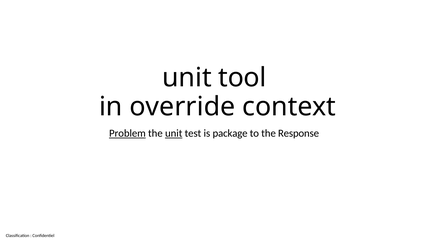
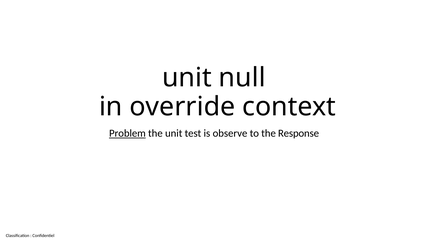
tool: tool -> null (242, 78)
unit underline: present -> none (174, 134)
package: package -> observe (230, 134)
